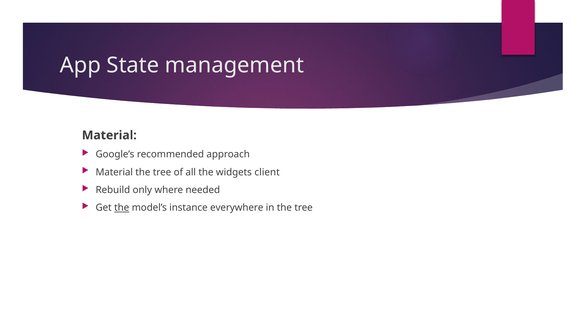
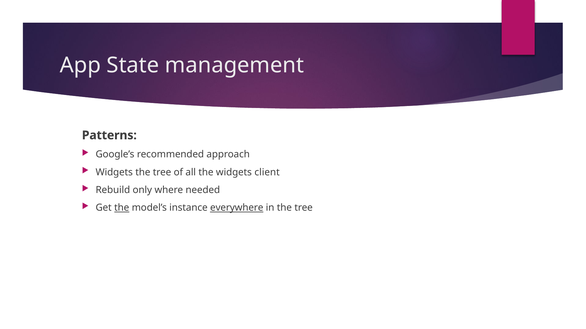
Material: Material -> Patterns (109, 136)
Material: Material -> Widgets (114, 172)
everywhere underline: none -> present (237, 208)
